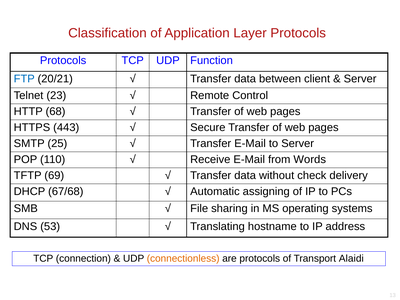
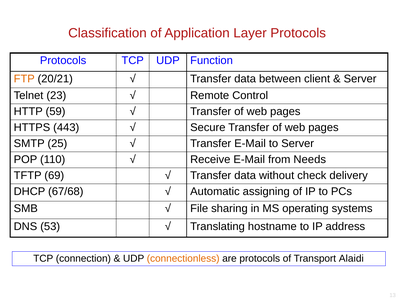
FTP colour: blue -> orange (24, 79)
68: 68 -> 59 (56, 111)
Words: Words -> Needs (310, 159)
